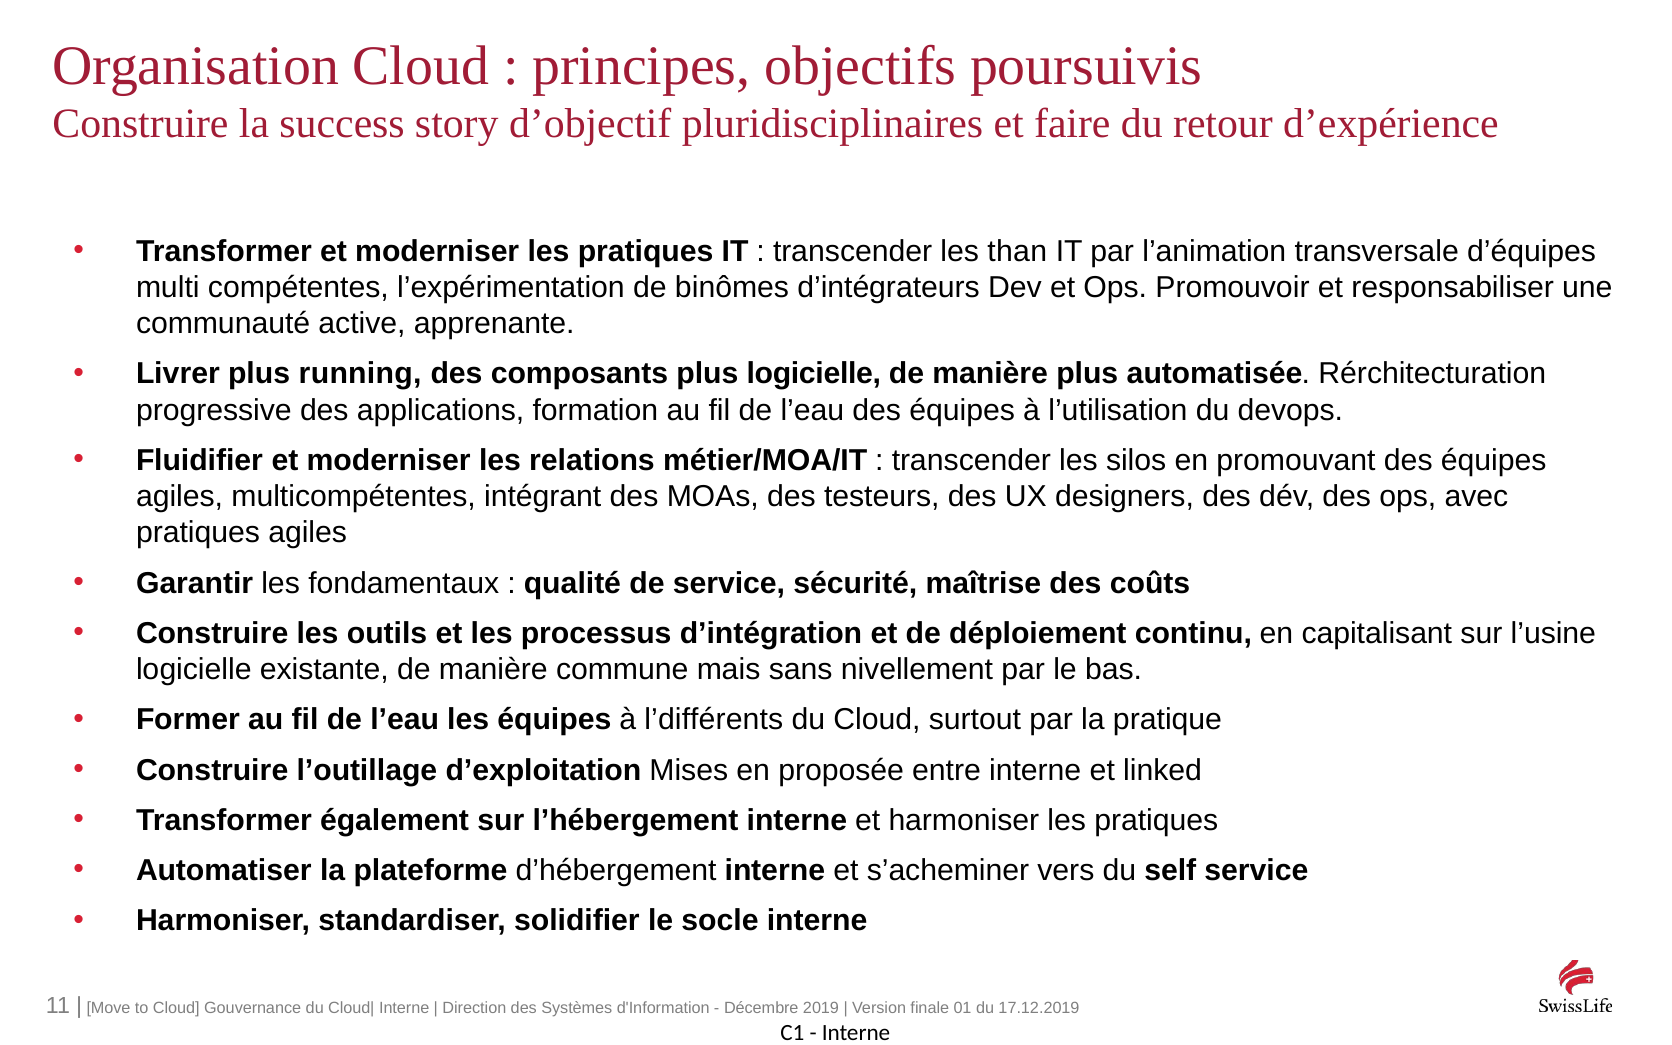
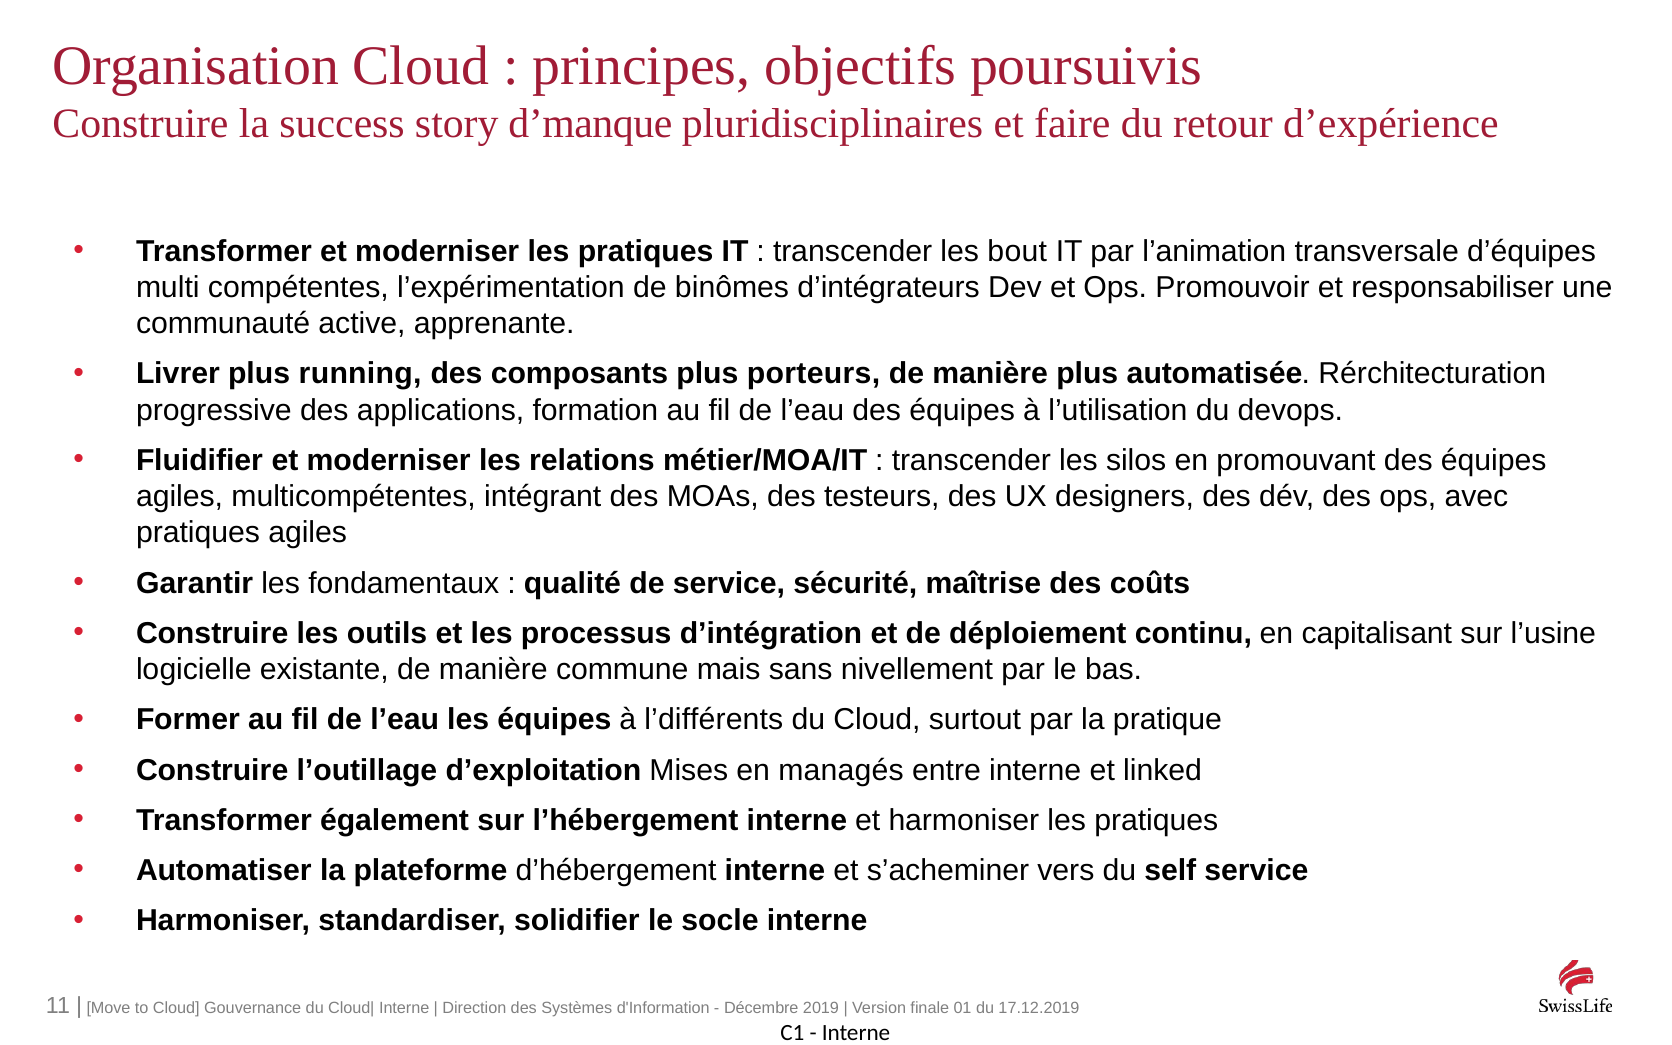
d’objectif: d’objectif -> d’manque (590, 124)
than: than -> bout (1017, 251)
plus logicielle: logicielle -> porteurs (814, 374)
proposée: proposée -> managés (841, 770)
